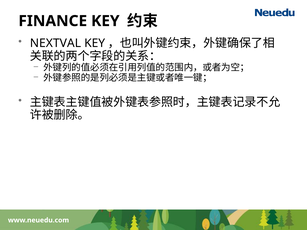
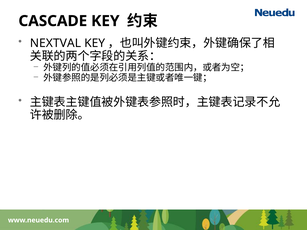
FINANCE: FINANCE -> CASCADE (53, 21)
